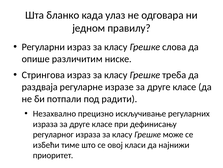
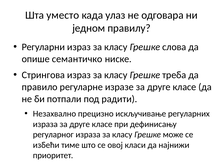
бланко: бланко -> уместо (63, 15)
различитим: различитим -> семантичко (77, 59)
раздваја: раздваја -> правило (40, 87)
